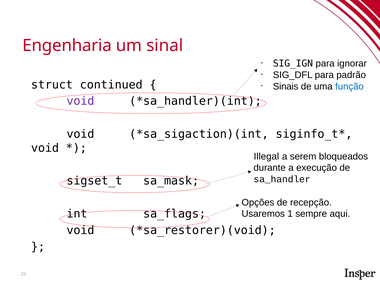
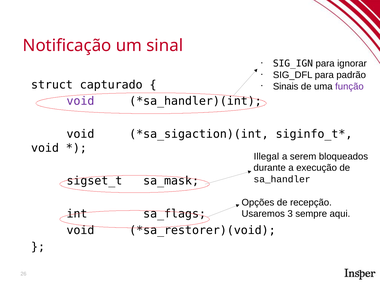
Engenharia: Engenharia -> Notificação (67, 46)
continued: continued -> capturado (111, 85)
função colour: blue -> purple (349, 86)
1: 1 -> 3 (290, 214)
